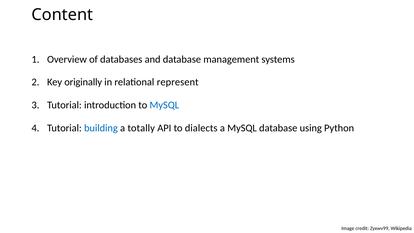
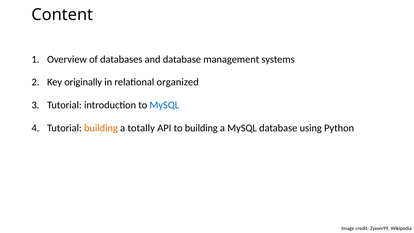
represent: represent -> organized (178, 82)
building colour: blue -> orange (101, 128)
to dialects: dialects -> building (201, 128)
